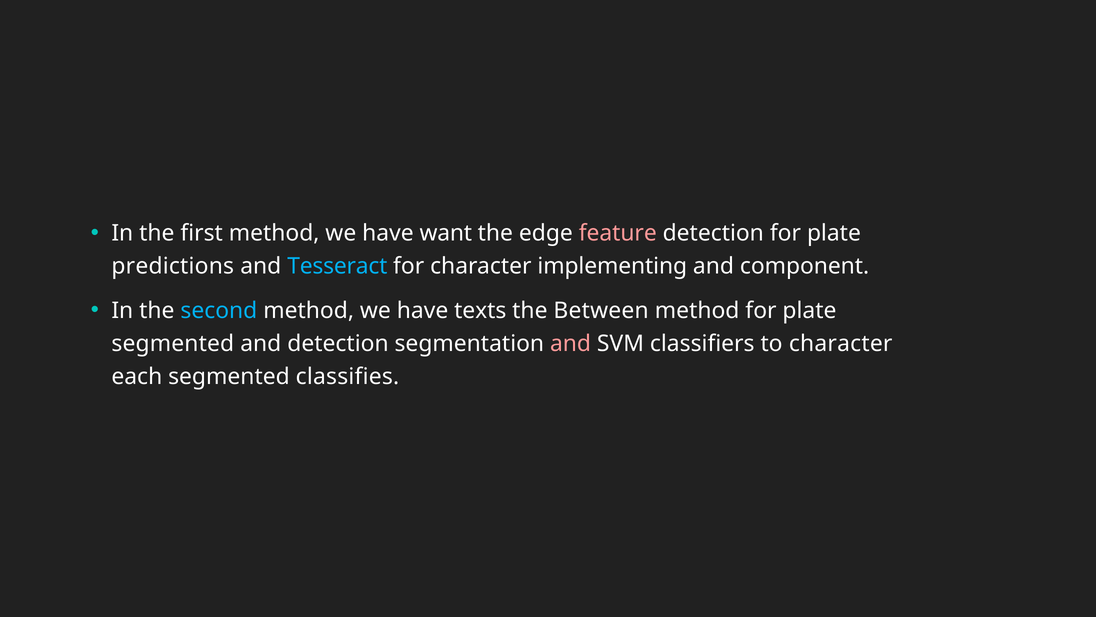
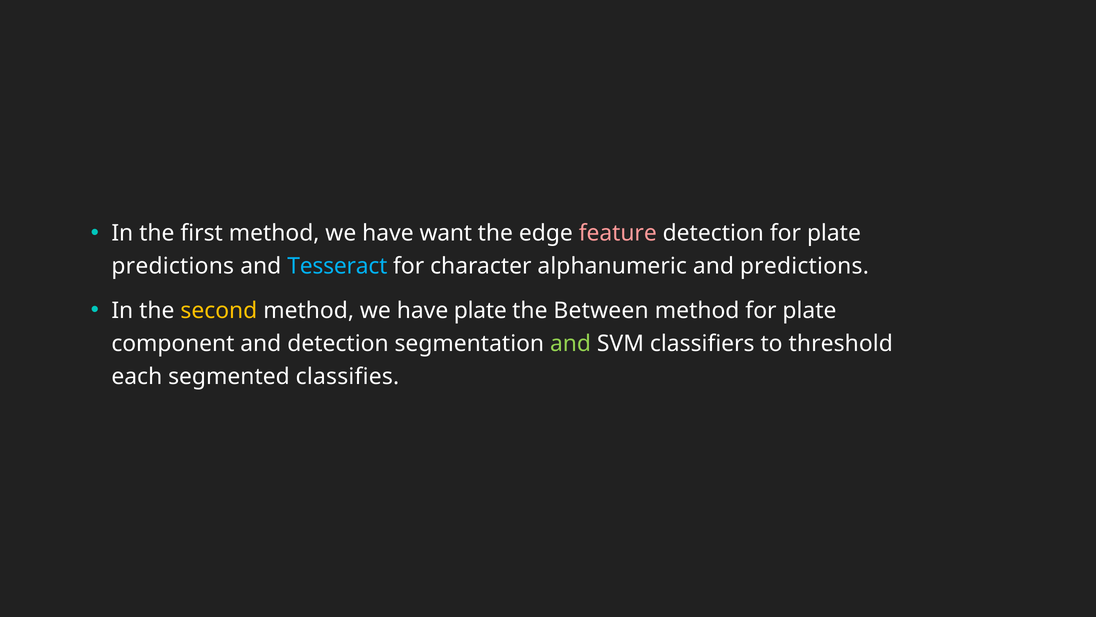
implementing: implementing -> alphanumeric (612, 266)
and component: component -> predictions (804, 266)
second colour: light blue -> yellow (219, 310)
have texts: texts -> plate (480, 310)
segmented: segmented -> component (173, 343)
and colour: pink -> light green (571, 343)
to character: character -> threshold (841, 343)
